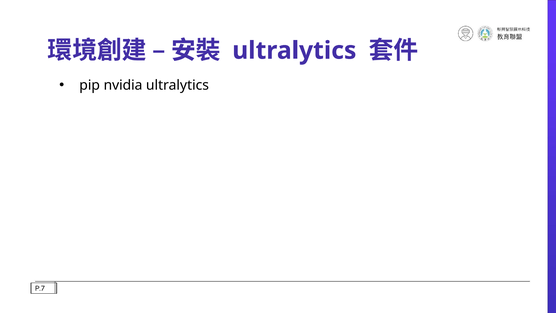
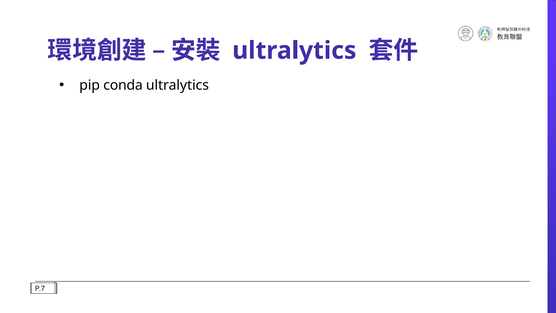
nvidia: nvidia -> conda (123, 85)
